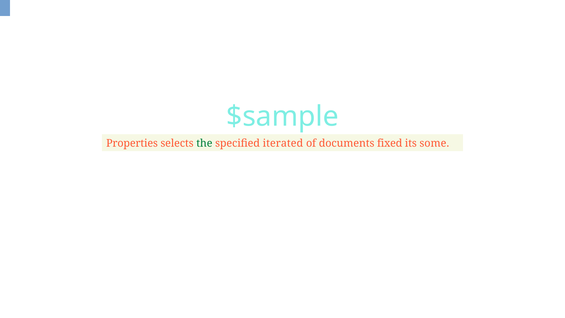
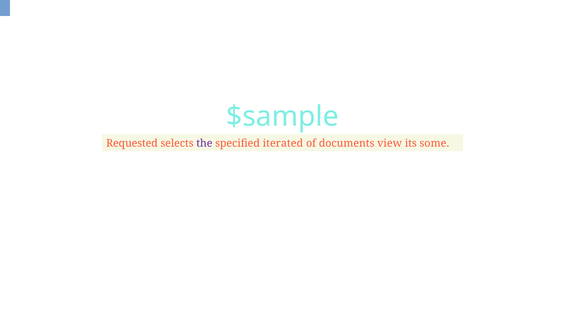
Properties: Properties -> Requested (132, 143)
the colour: green -> purple (204, 143)
fixed: fixed -> view (390, 143)
